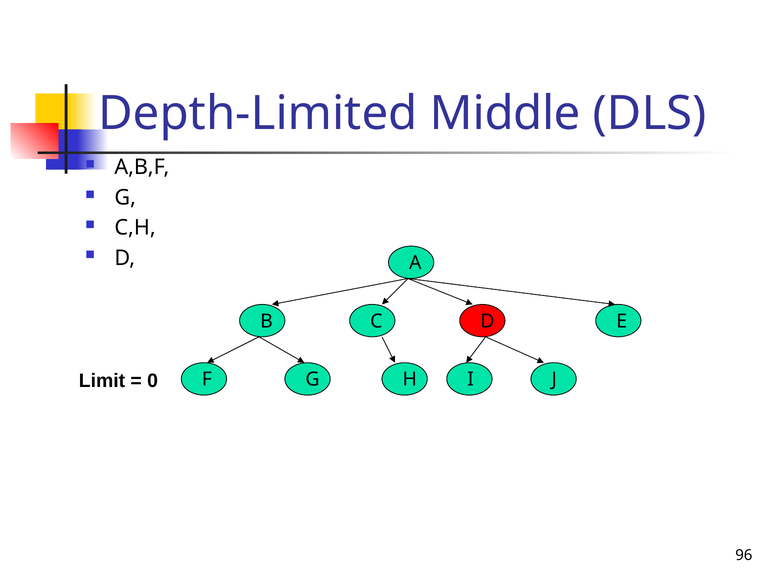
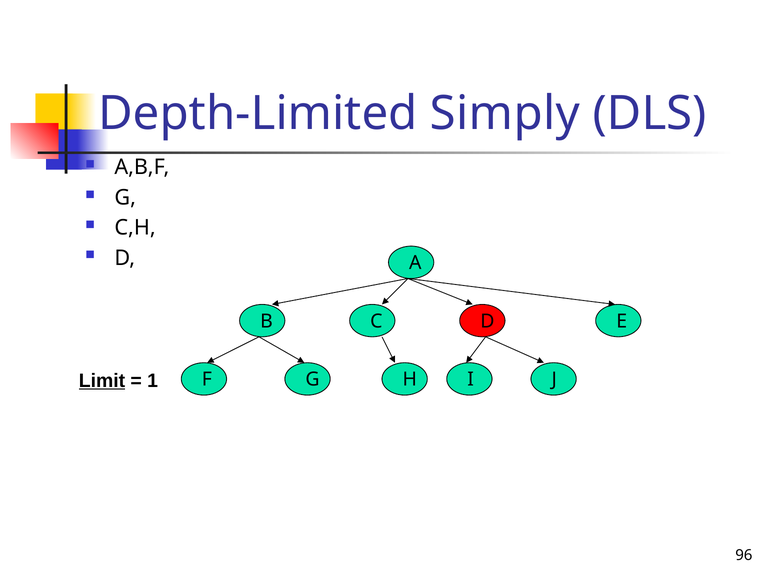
Middle: Middle -> Simply (505, 113)
Limit underline: none -> present (102, 381)
0: 0 -> 1 (153, 381)
